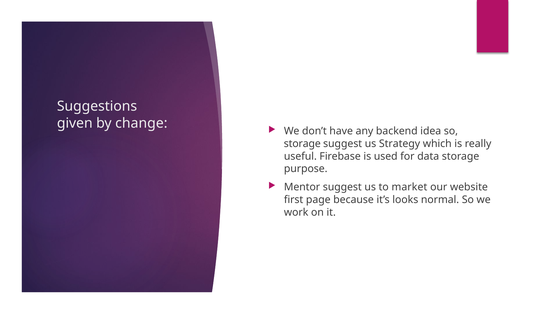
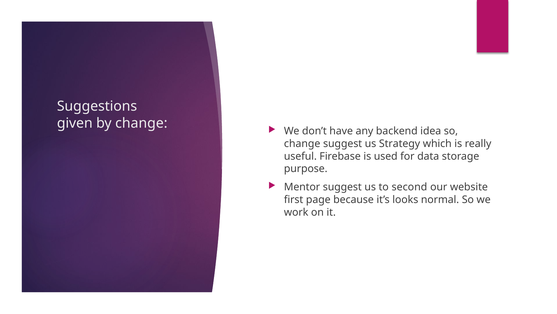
storage: storage -> change (302, 143)
market: market -> second (409, 187)
